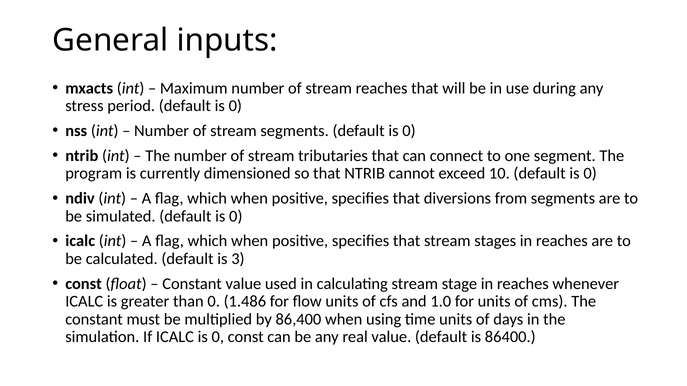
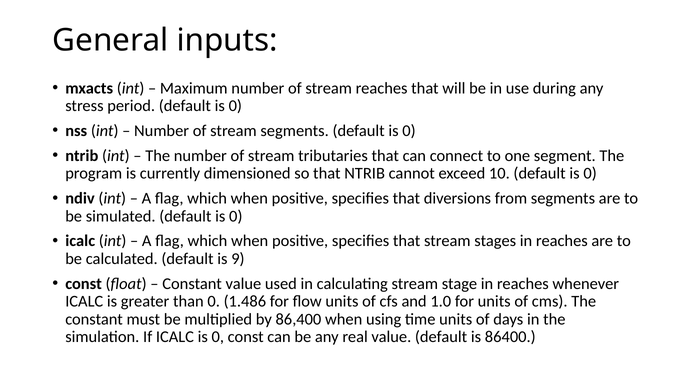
3: 3 -> 9 (238, 259)
